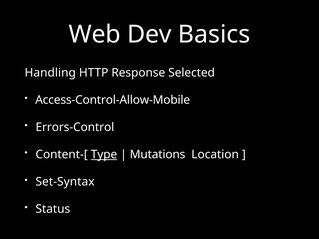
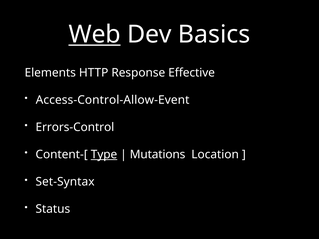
Web underline: none -> present (95, 34)
Handling: Handling -> Elements (50, 73)
Selected: Selected -> Effective (192, 73)
Access-Control-Allow-Mobile: Access-Control-Allow-Mobile -> Access-Control-Allow-Event (113, 100)
